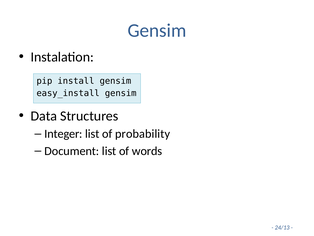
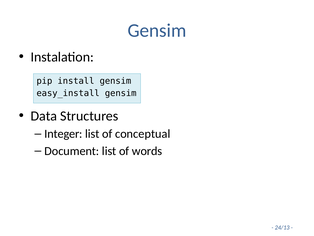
probability: probability -> conceptual (143, 134)
